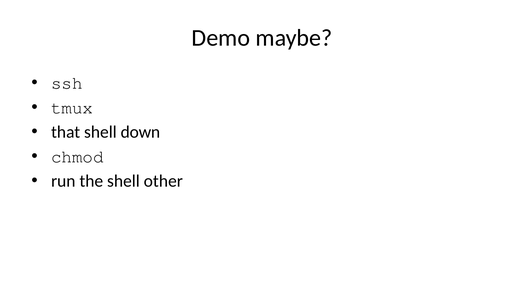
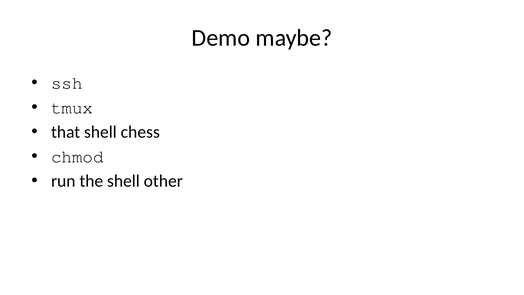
down: down -> chess (140, 132)
